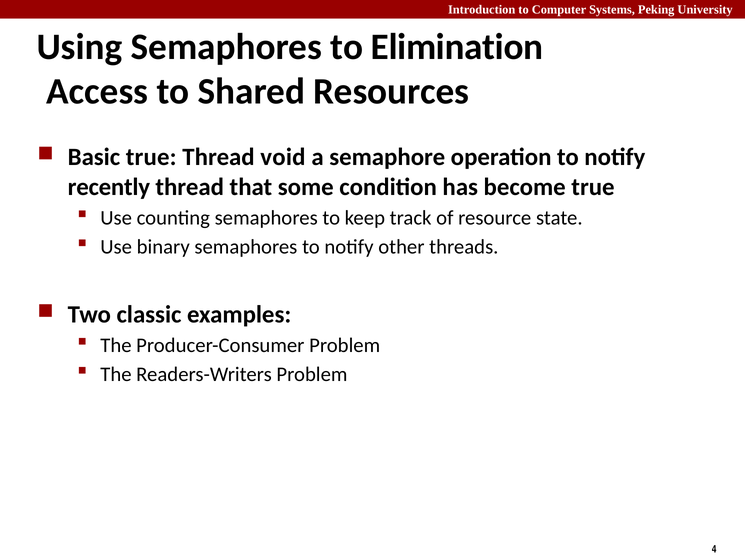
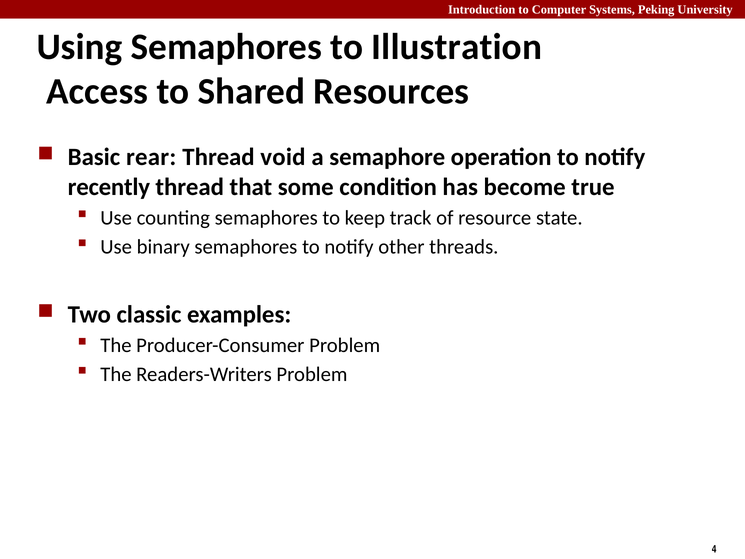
Elimination: Elimination -> Illustration (457, 47)
Basic true: true -> rear (151, 157)
